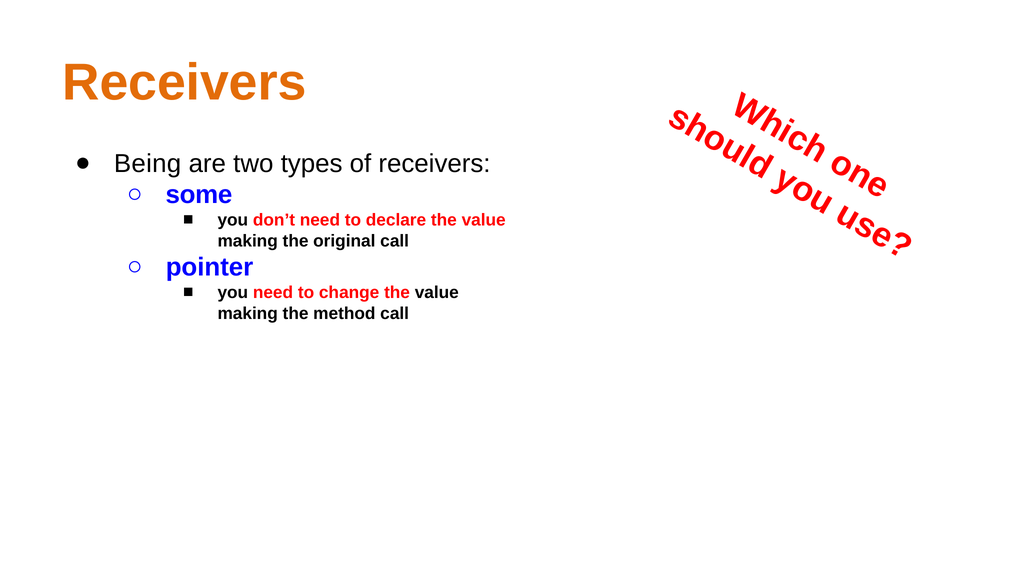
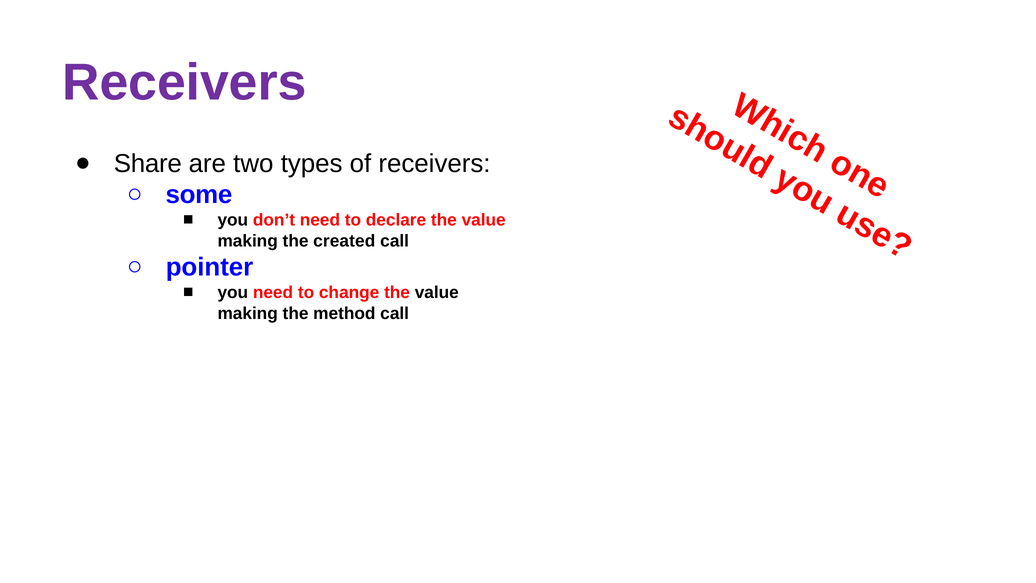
Receivers colour: orange -> purple (184, 83)
Being: Being -> Share (148, 164)
original: original -> created (344, 241)
